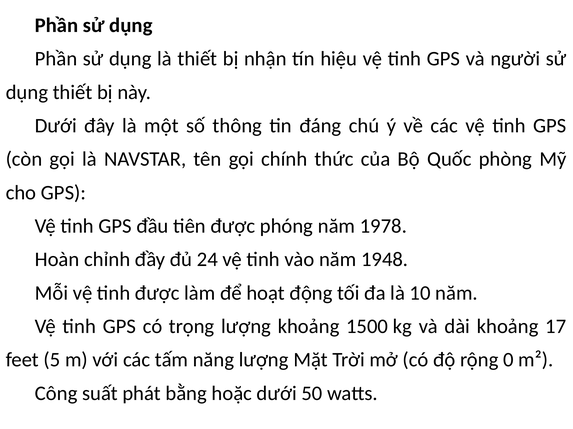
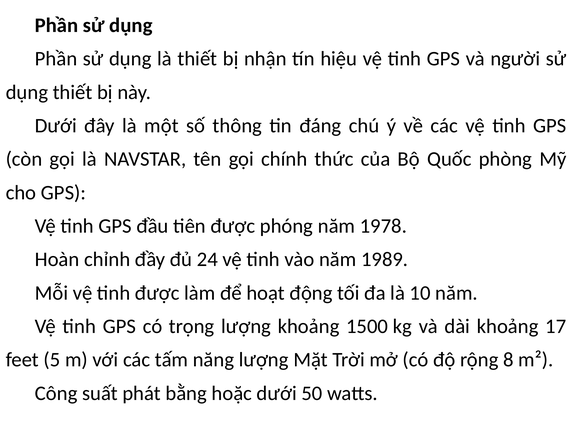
1948: 1948 -> 1989 (385, 260)
0: 0 -> 8 (508, 360)
